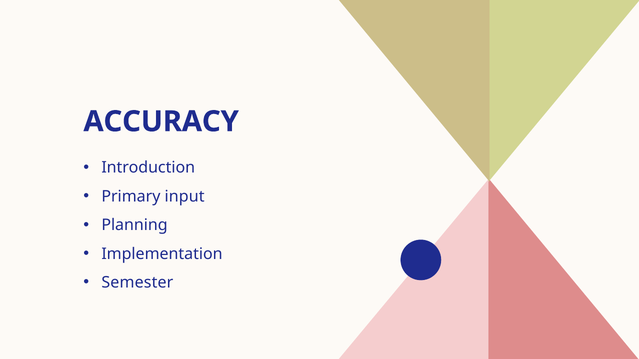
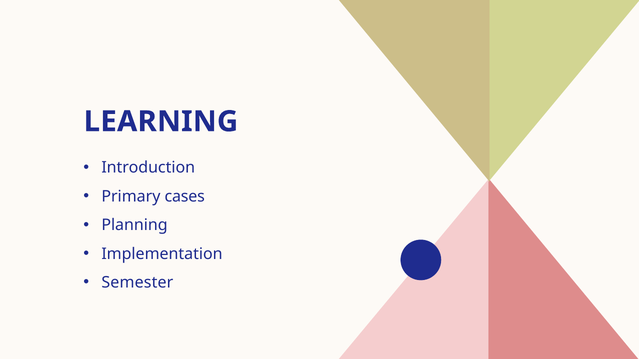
ACCURACY: ACCURACY -> LEARNING (161, 122)
input: input -> cases (185, 197)
